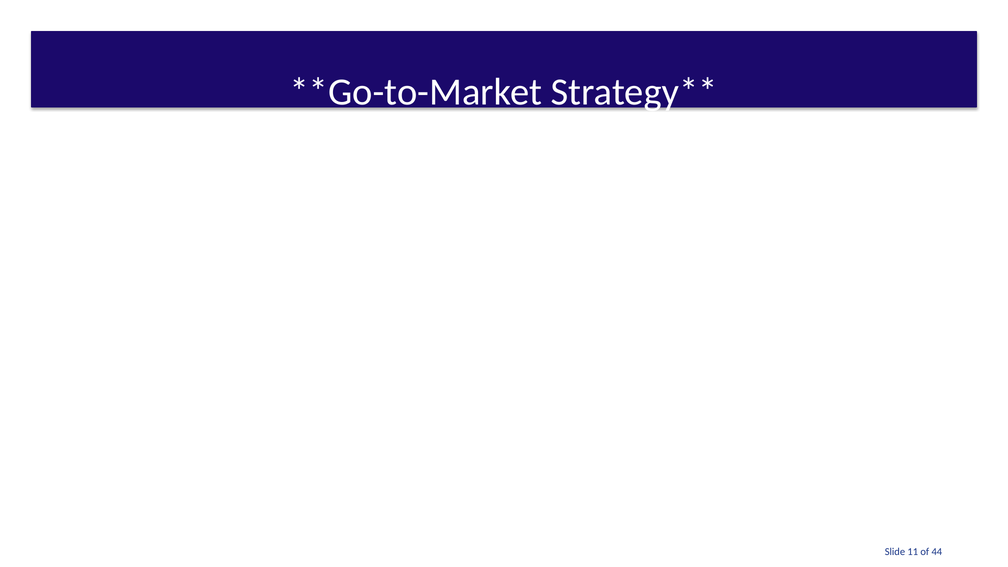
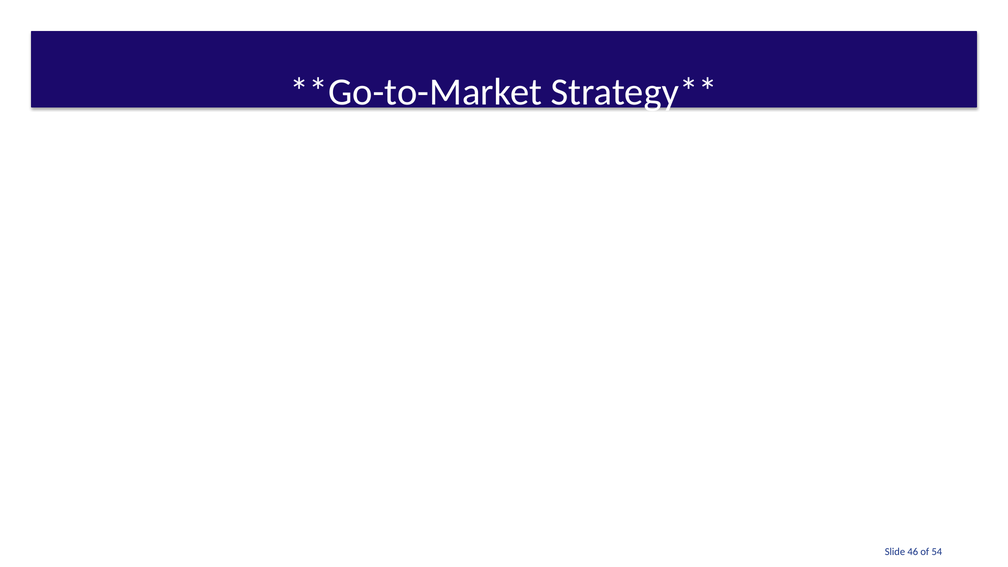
11: 11 -> 46 (913, 552)
44: 44 -> 54 (937, 552)
